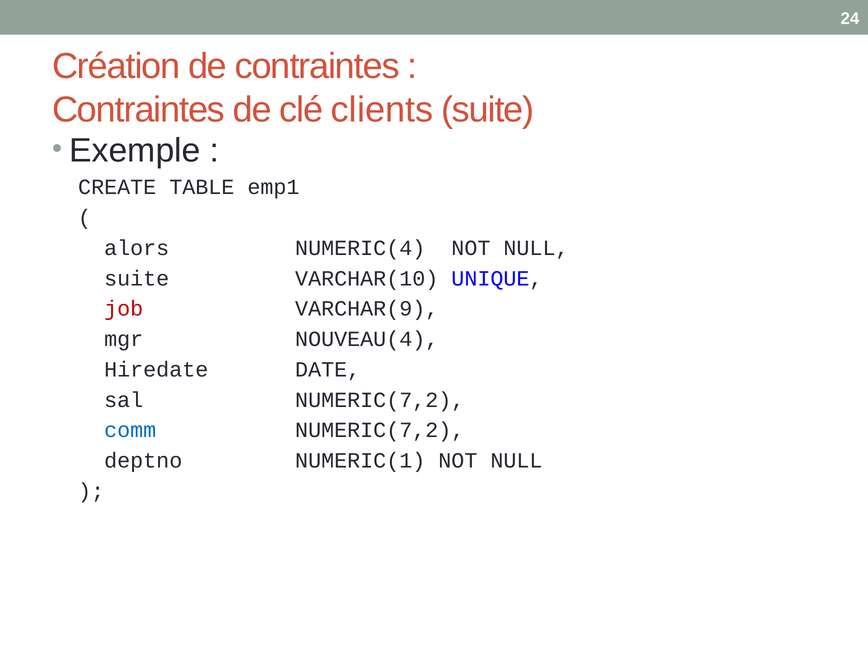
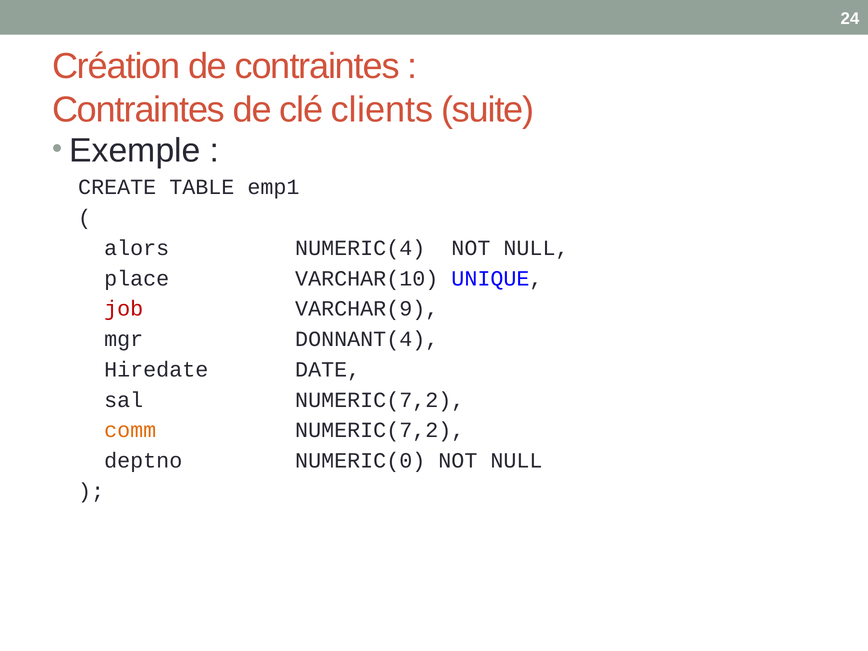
suite: suite -> place (137, 278)
NOUVEAU(4: NOUVEAU(4 -> DONNANT(4 (367, 339)
comm colour: blue -> orange (130, 430)
NUMERIC(1: NUMERIC(1 -> NUMERIC(0 (360, 461)
